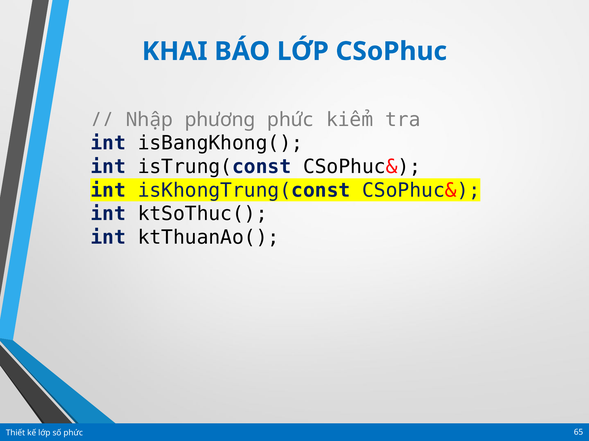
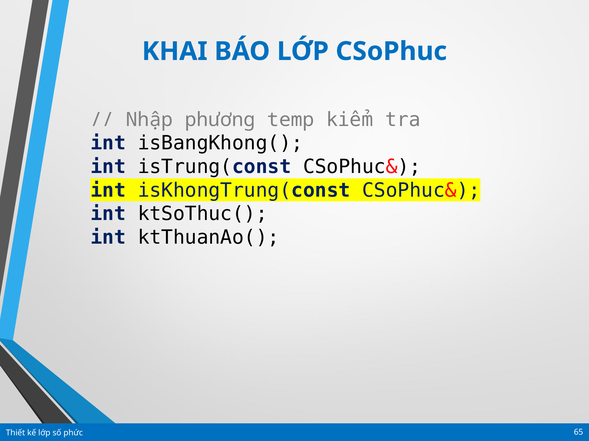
phương phức: phức -> temp (291, 120)
